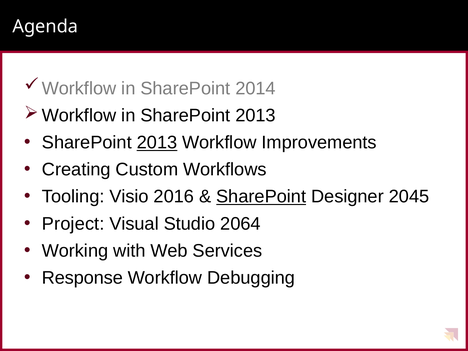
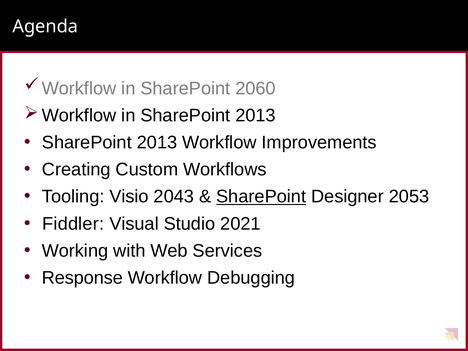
2014: 2014 -> 2060 (256, 89)
2013 underline: present -> none (157, 143)
2016: 2016 -> 2043 (174, 197)
2045: 2045 -> 2053 (409, 197)
Project: Project -> Fiddler (73, 224)
2064: 2064 -> 2021 (240, 224)
